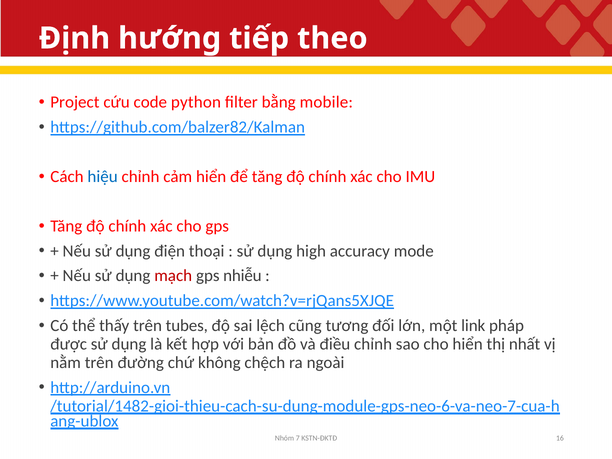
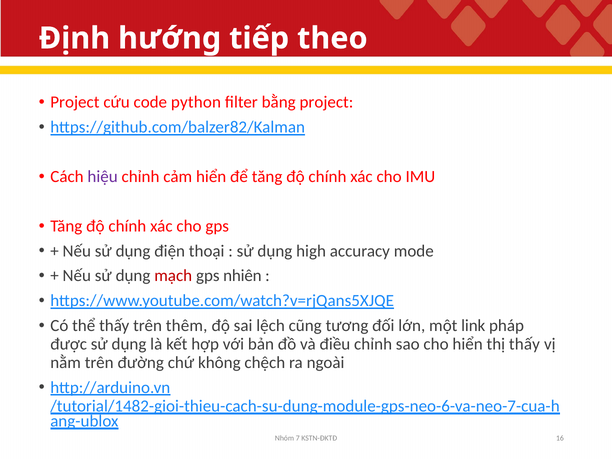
bằng mobile: mobile -> project (326, 102)
hiệu colour: blue -> purple (103, 177)
nhiễu: nhiễu -> nhiên (242, 276)
tubes: tubes -> thêm (187, 326)
thị nhất: nhất -> thấy (524, 344)
